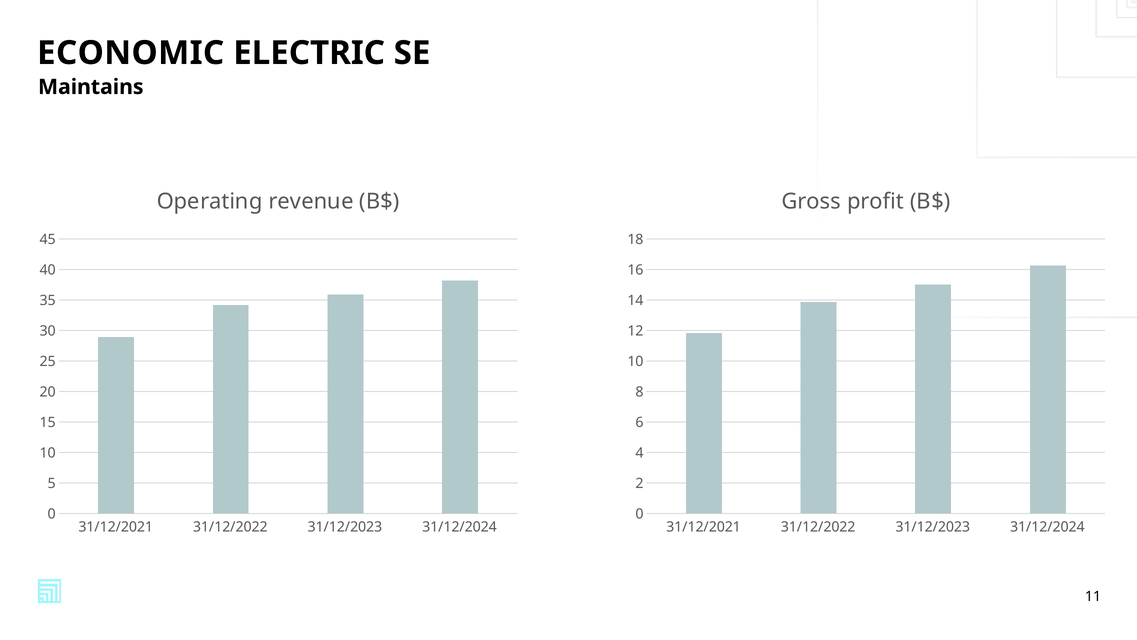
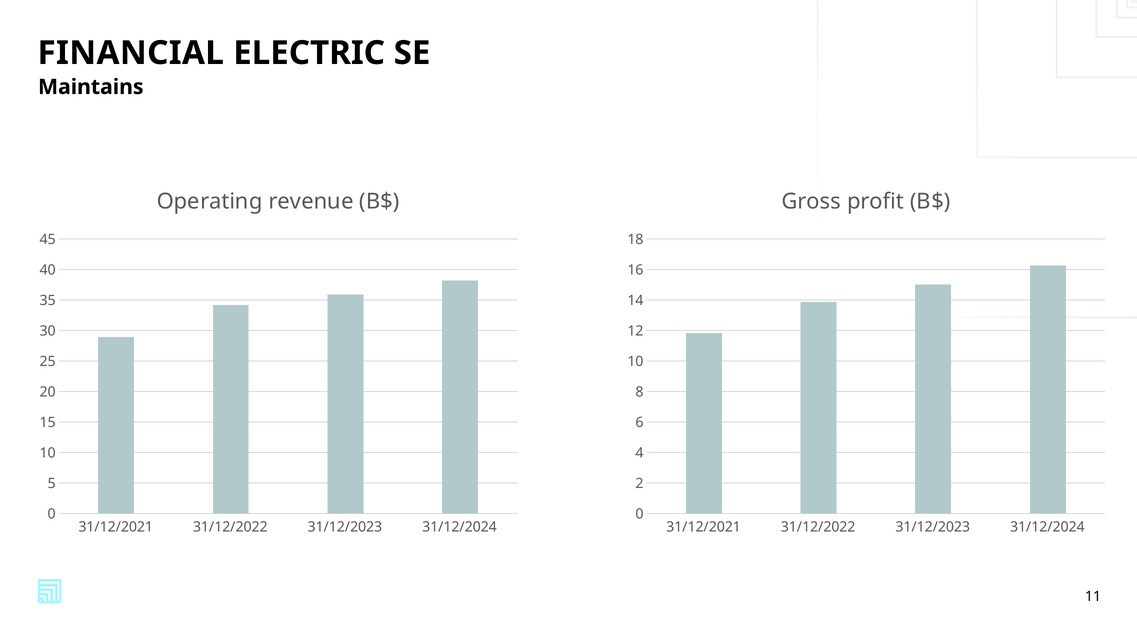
ECONOMIC: ECONOMIC -> FINANCIAL (131, 53)
